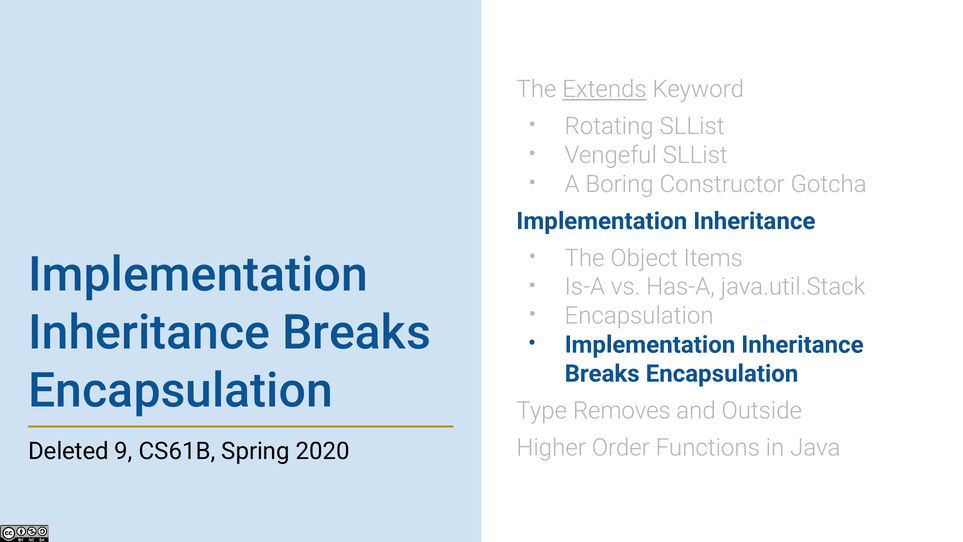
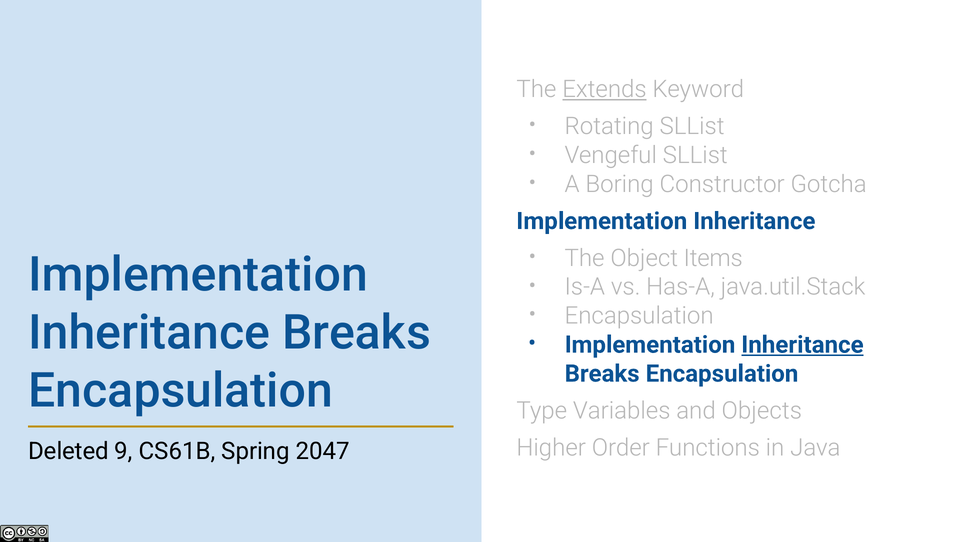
Inheritance underline: none -> present (802, 345)
Removes: Removes -> Variables (622, 410)
Outside: Outside -> Objects (762, 410)
2020: 2020 -> 2047 (323, 451)
